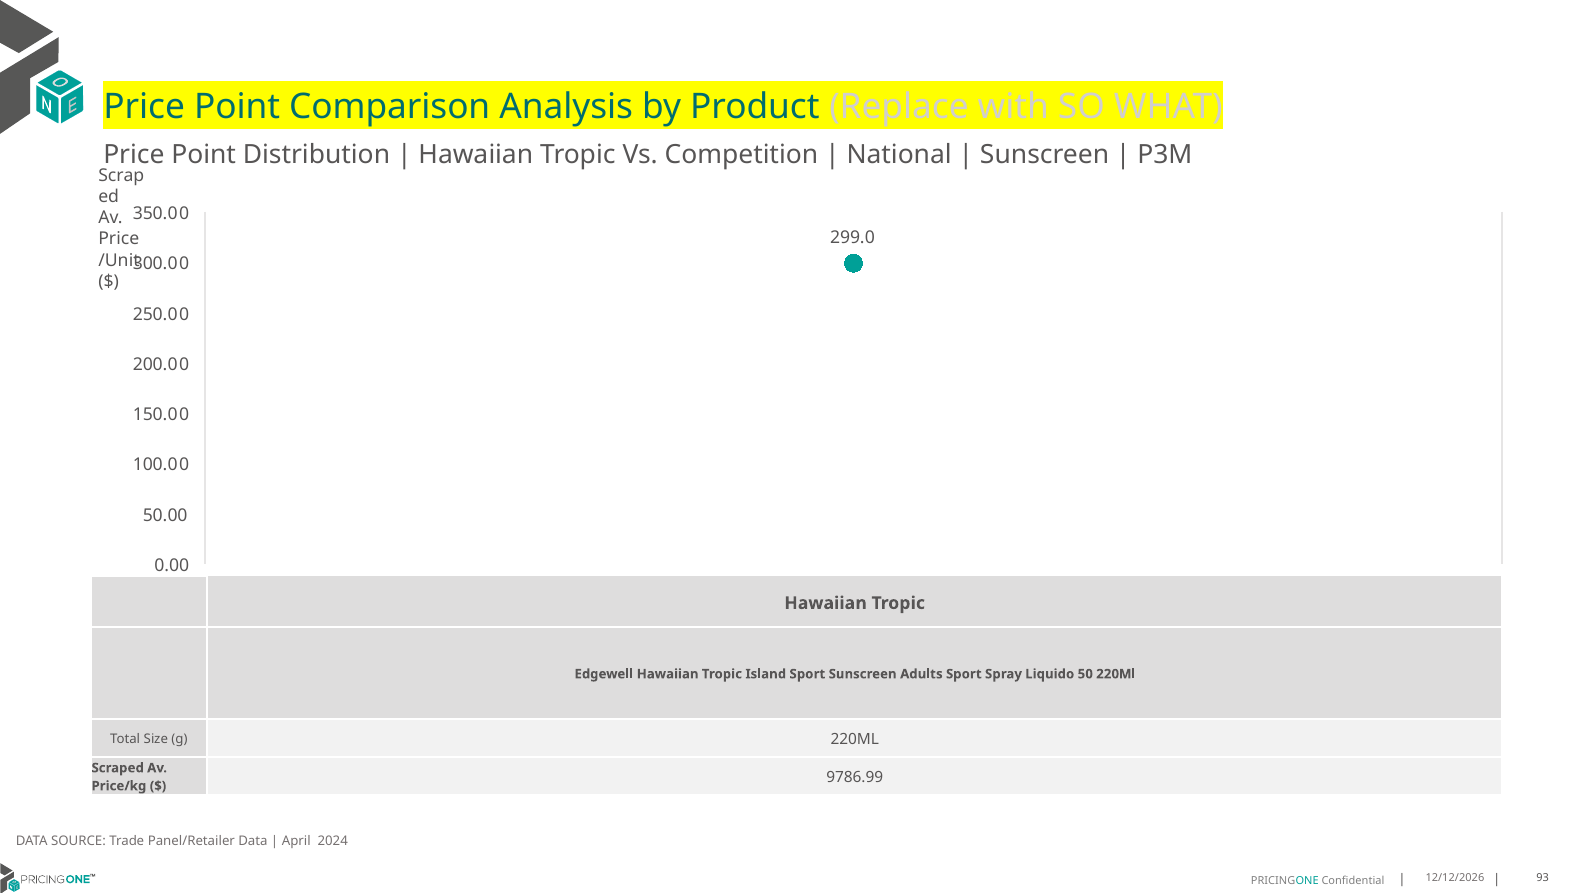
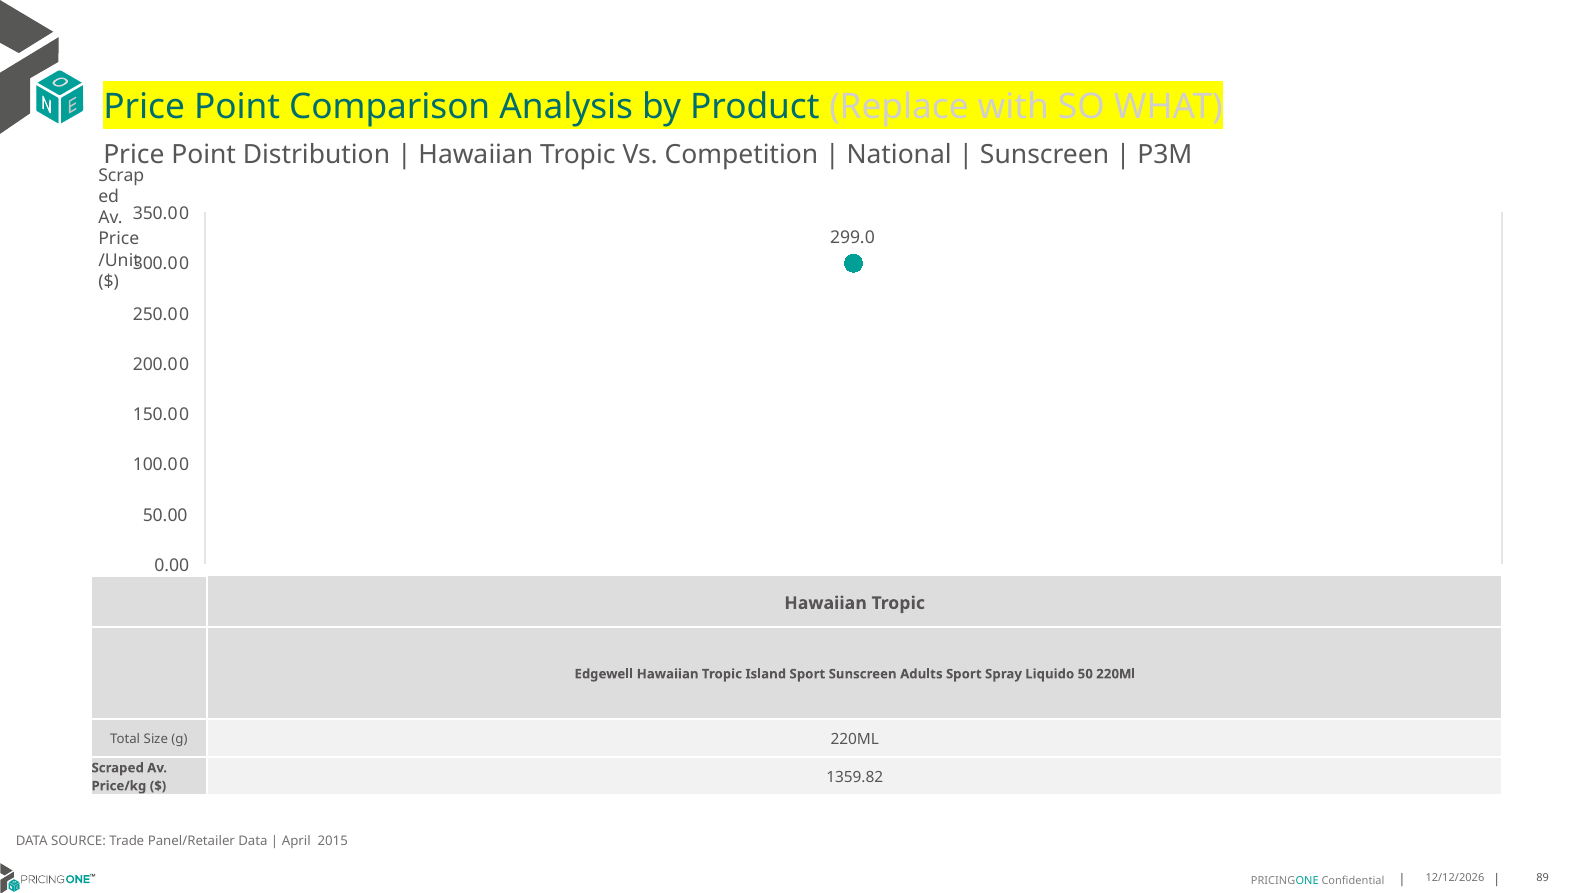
9786.99: 9786.99 -> 1359.82 (855, 777)
2024: 2024 -> 2015 (333, 841)
93: 93 -> 89 (1543, 878)
